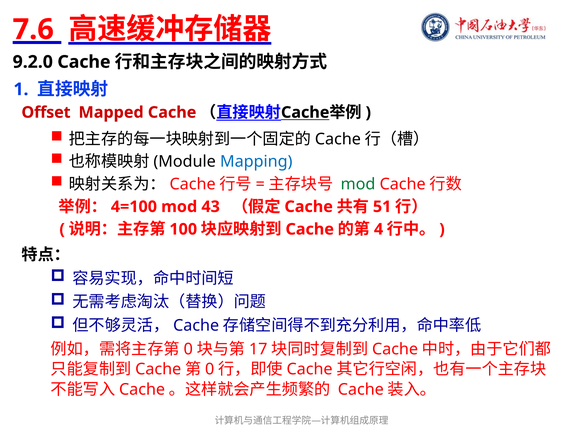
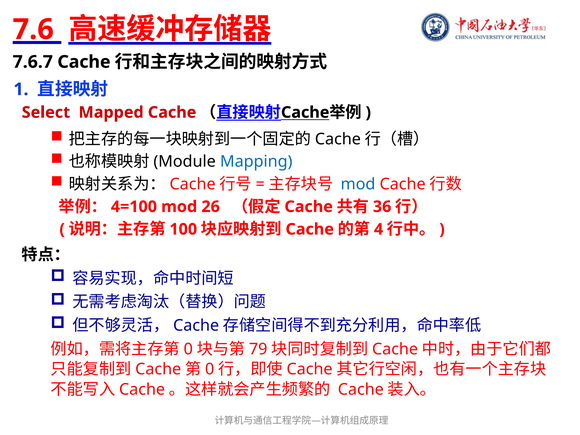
9.2.0: 9.2.0 -> 7.6.7 (33, 62)
Offset: Offset -> Select (46, 112)
mod colour: green -> blue (358, 184)
43: 43 -> 26 (211, 207)
51: 51 -> 36 (382, 207)
17: 17 -> 79 (258, 349)
